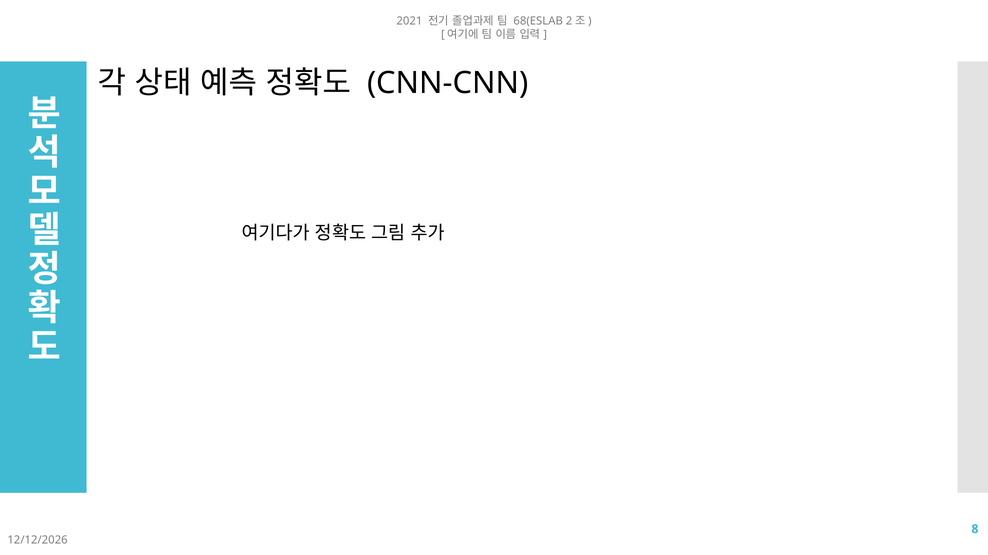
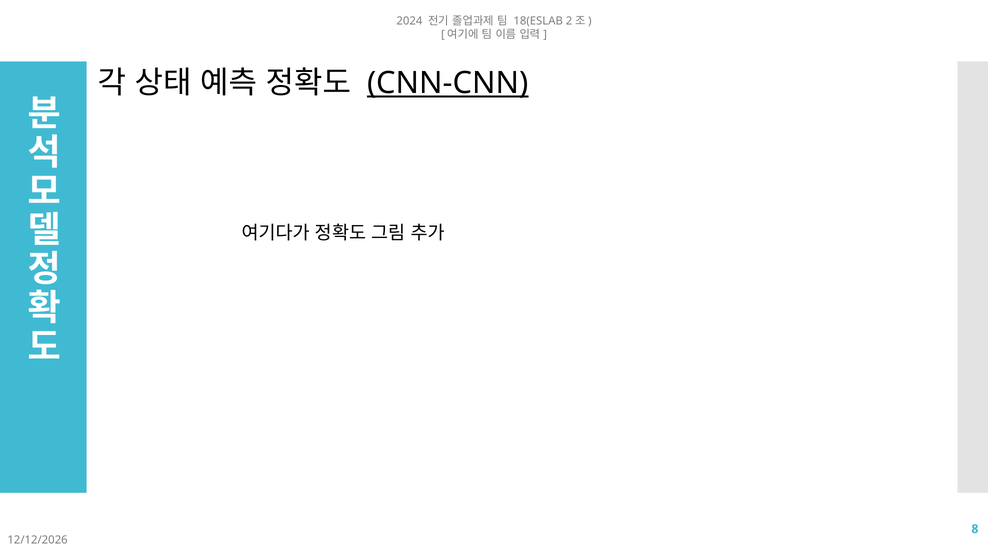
2021: 2021 -> 2024 (409, 21)
68(ESLAB: 68(ESLAB -> 18(ESLAB (538, 21)
CNN-CNN underline: none -> present (448, 83)
